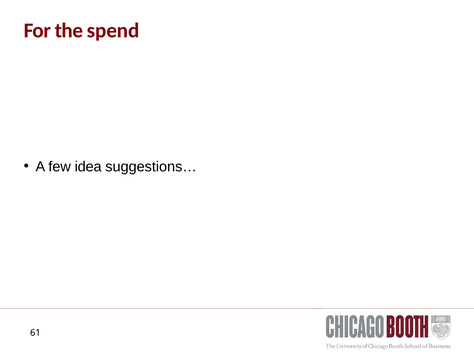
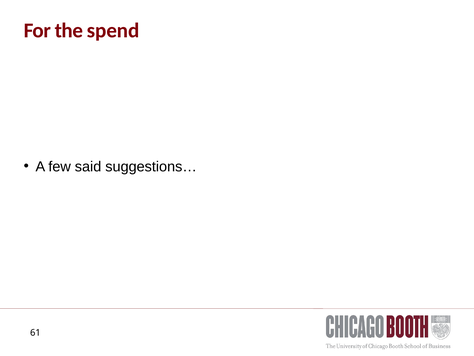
idea: idea -> said (88, 166)
